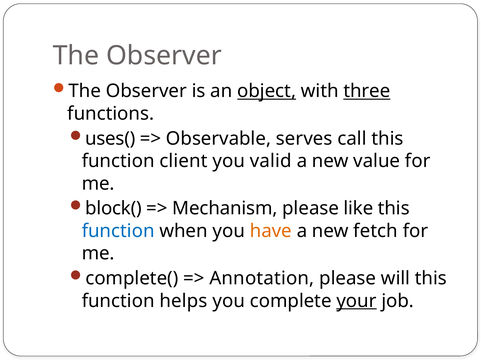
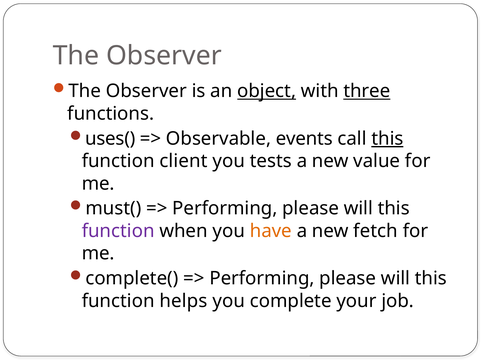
serves: serves -> events (304, 138)
this underline: none -> present (387, 138)
valid: valid -> tests (271, 161)
block(: block( -> must( (113, 208)
Mechanism: Mechanism -> Performing (225, 208)
like: like -> will (358, 208)
function colour: blue -> purple (118, 231)
Annotation: Annotation -> Performing (262, 278)
your underline: present -> none (357, 301)
